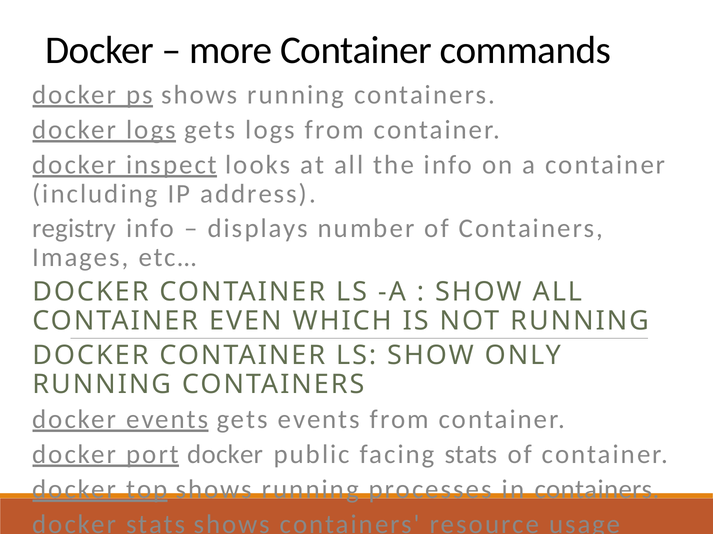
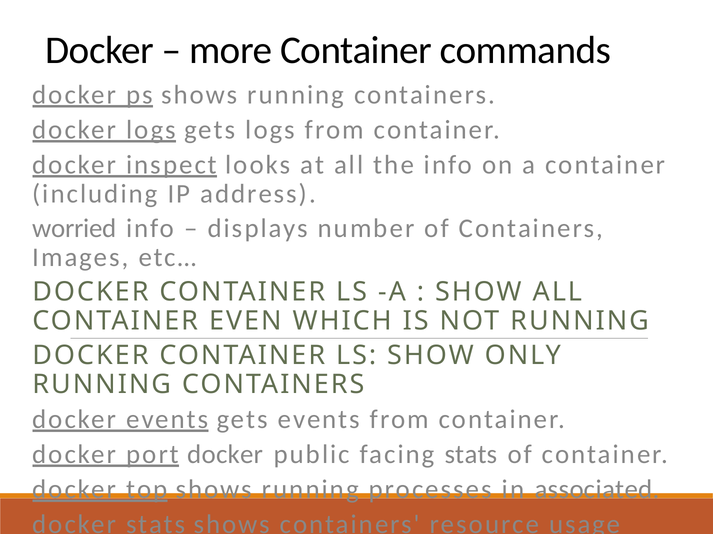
registry: registry -> worried (74, 229)
in containers: containers -> associated (597, 490)
